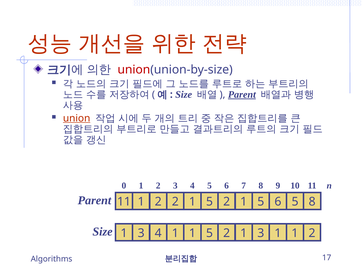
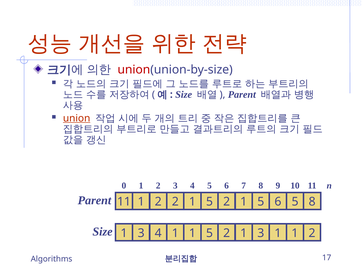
Parent underline: present -> none (242, 95)
